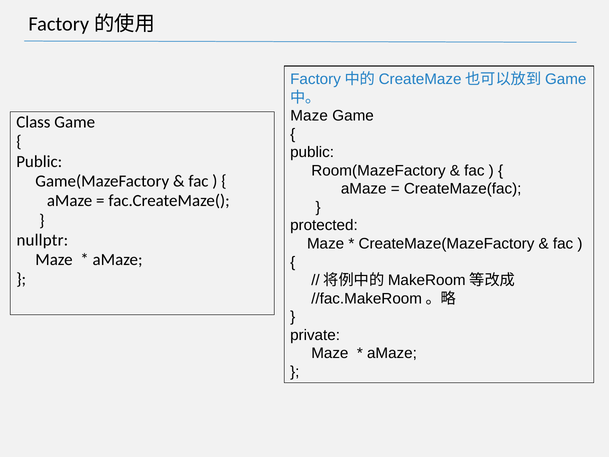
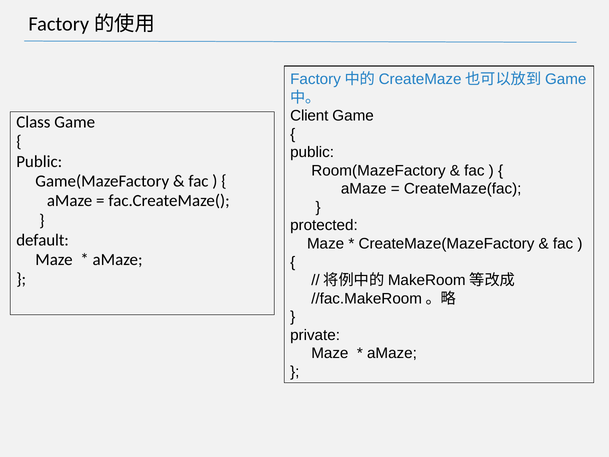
Maze: Maze -> Client (309, 116)
nullptr: nullptr -> default (43, 240)
